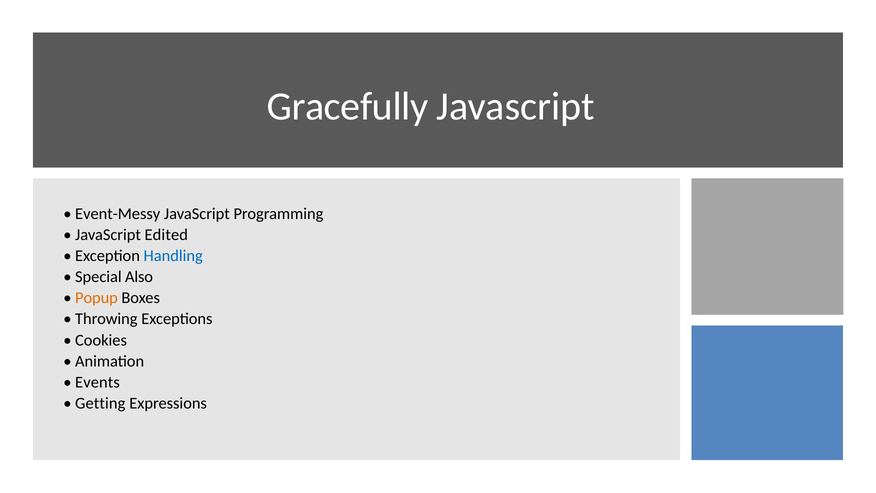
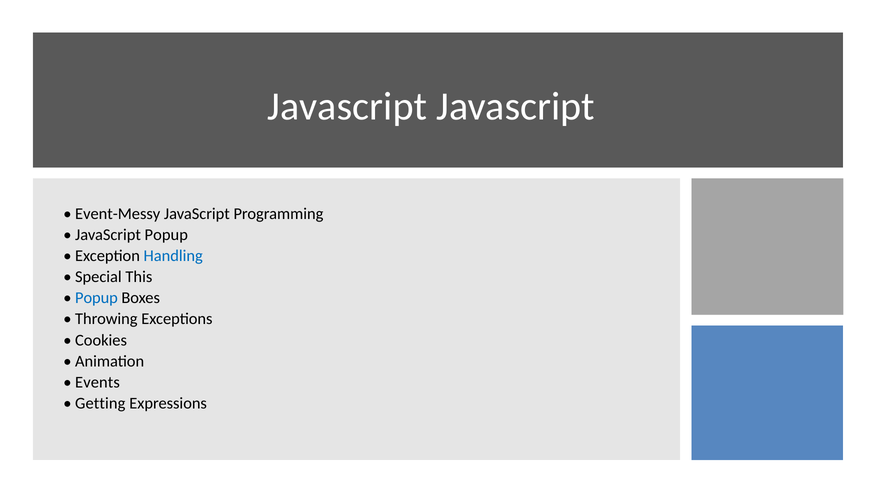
Gracefully: Gracefully -> Javascript (347, 107)
JavaScript Edited: Edited -> Popup (166, 235)
Also: Also -> This (139, 277)
Popup colour: orange -> blue (96, 298)
